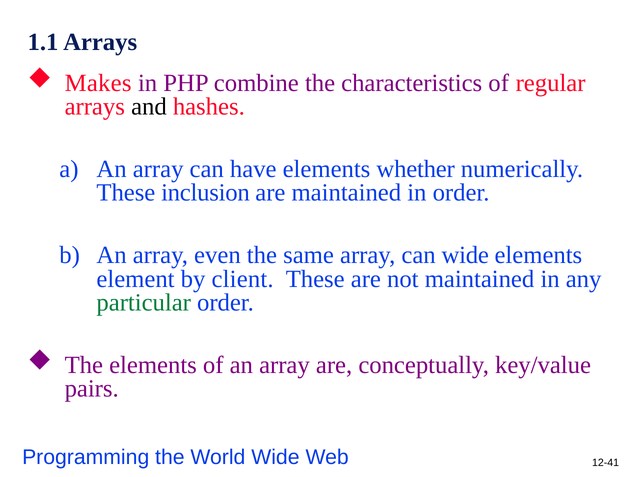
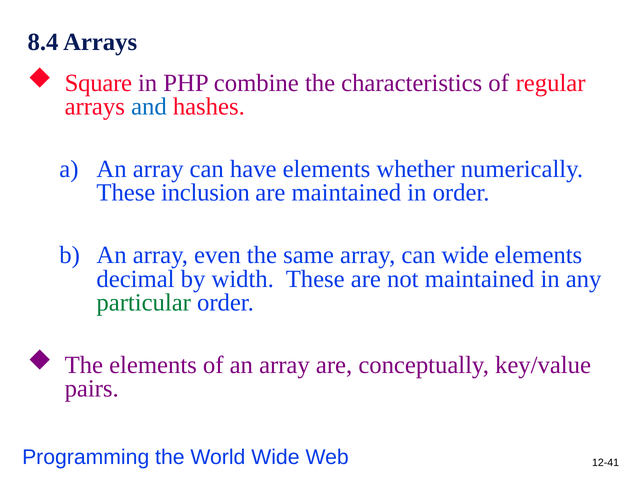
1.1: 1.1 -> 8.4 (43, 42)
Makes: Makes -> Square (98, 83)
and colour: black -> blue (149, 107)
element: element -> decimal (136, 279)
client: client -> width (243, 279)
